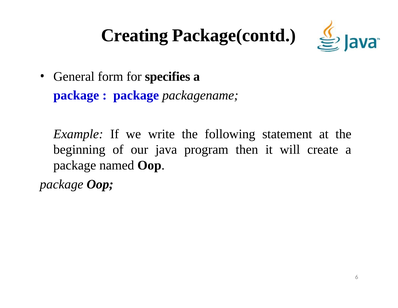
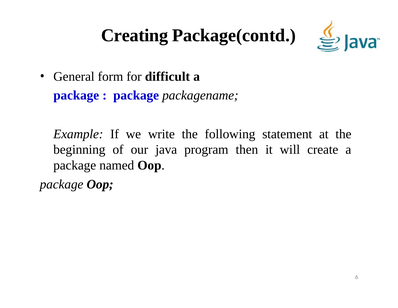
specifies: specifies -> difficult (167, 76)
